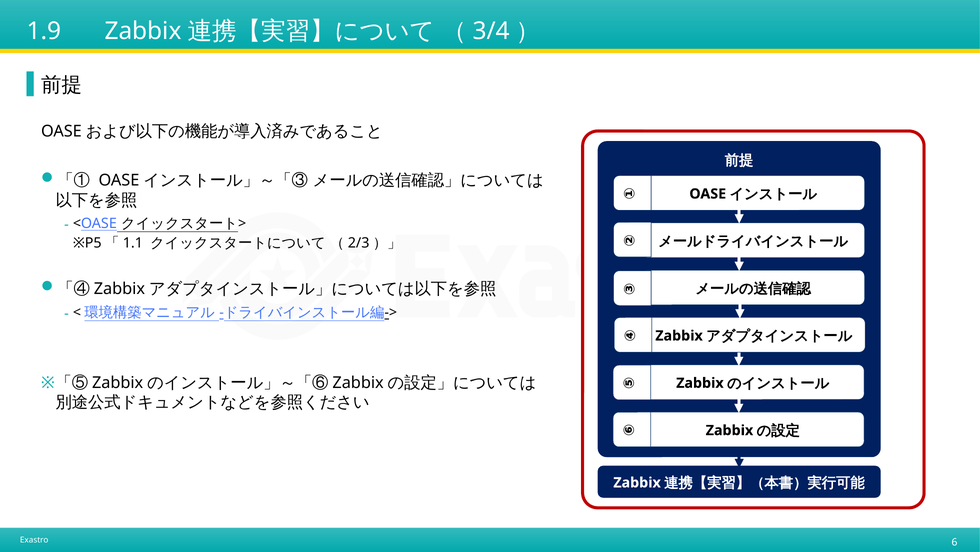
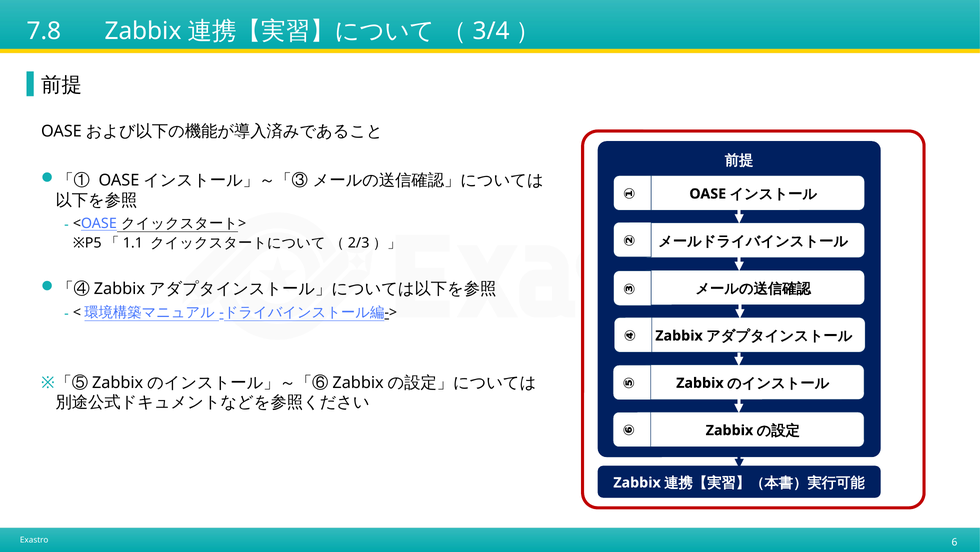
1.9: 1.9 -> 7.8 (44, 31)
